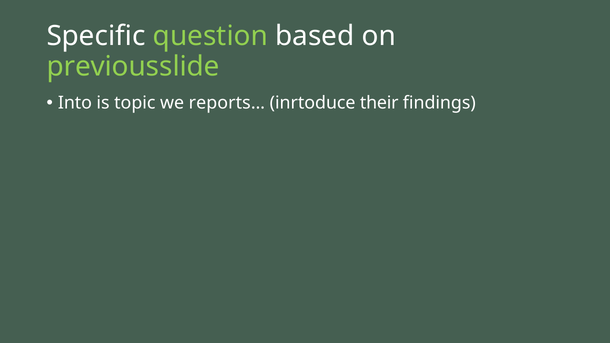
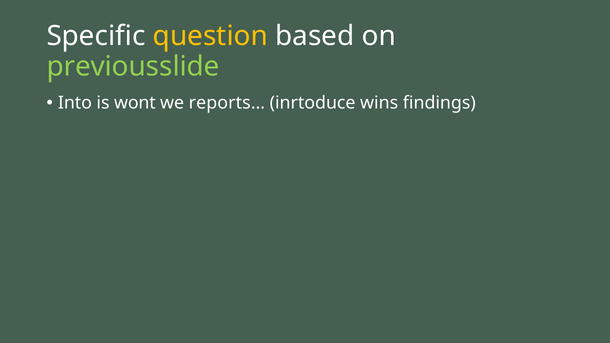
question colour: light green -> yellow (210, 36)
topic: topic -> wont (135, 103)
their: their -> wins (379, 103)
